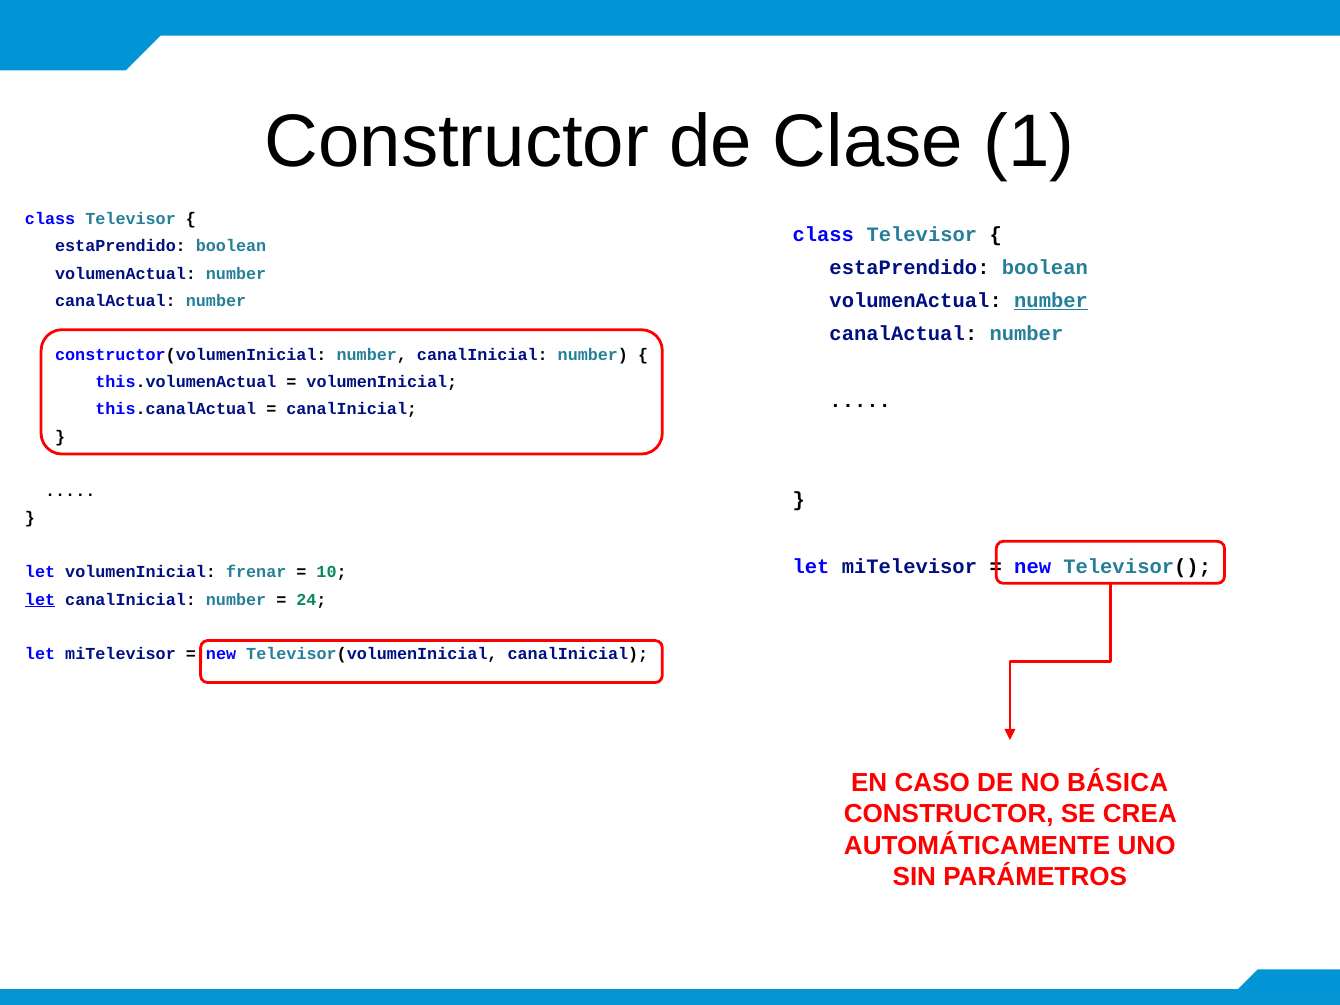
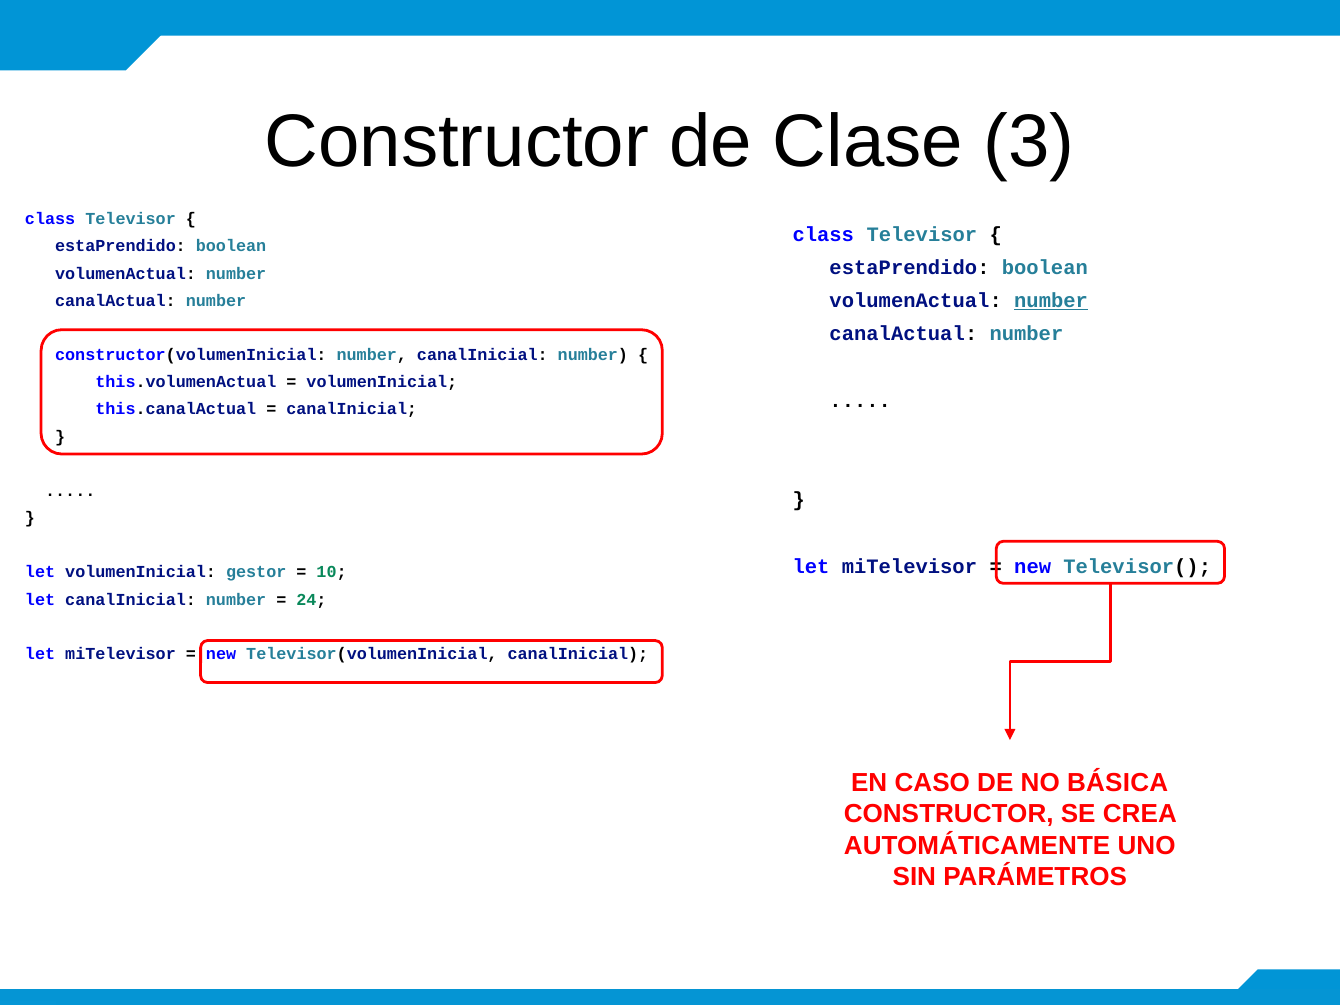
1: 1 -> 3 (1029, 142)
frenar: frenar -> gestor (256, 572)
let underline: present -> none (40, 600)
